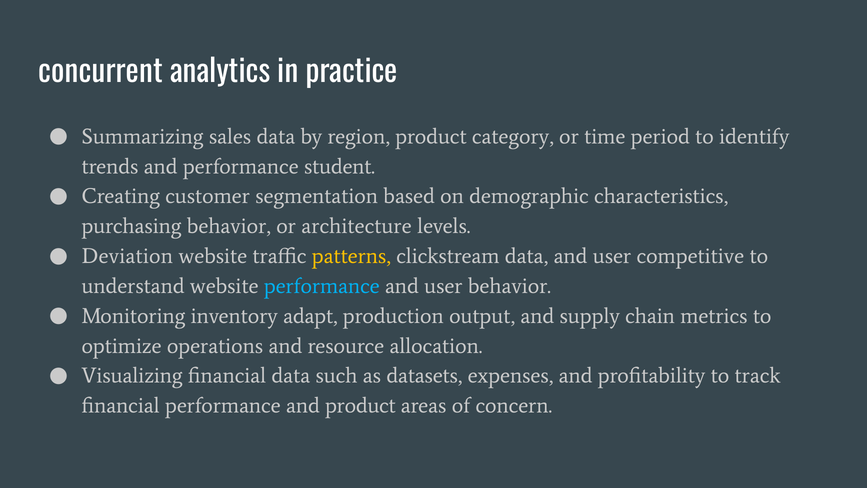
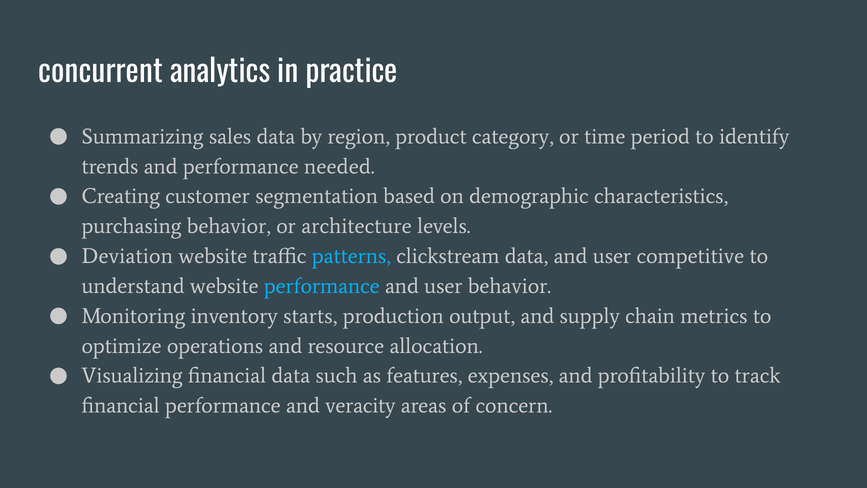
student: student -> needed (339, 166)
patterns colour: yellow -> light blue (351, 256)
adapt: adapt -> starts (310, 316)
datasets: datasets -> features (424, 376)
and product: product -> veracity (360, 405)
